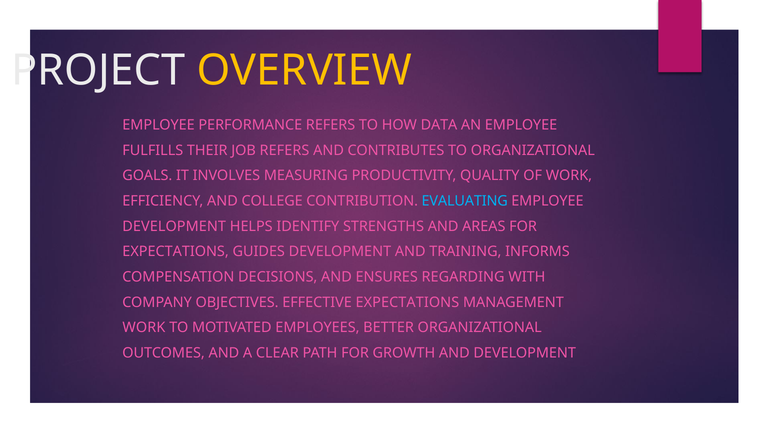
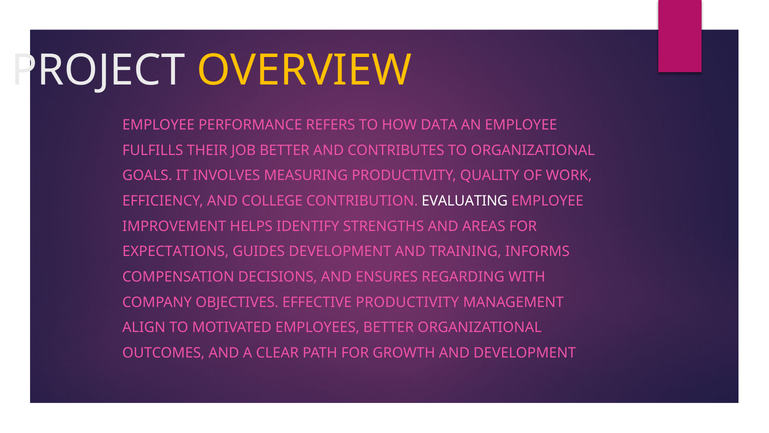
JOB REFERS: REFERS -> BETTER (285, 150)
EVALUATING colour: light blue -> white (465, 201)
DEVELOPMENT: DEVELOPMENT -> IMPROVEMENT (174, 226)
EFFECTIVE EXPECTATIONS: EXPECTATIONS -> PRODUCTIVITY (407, 302)
WORK: WORK -> ALIGN (144, 327)
